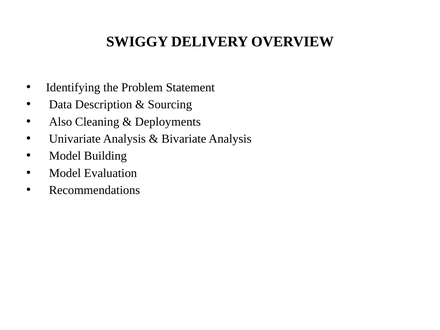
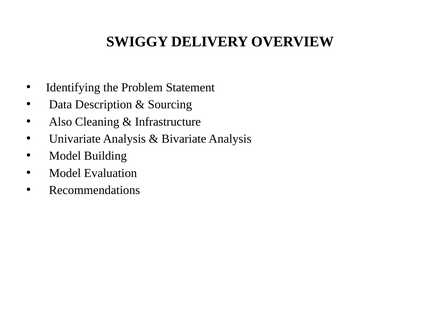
Deployments: Deployments -> Infrastructure (168, 122)
